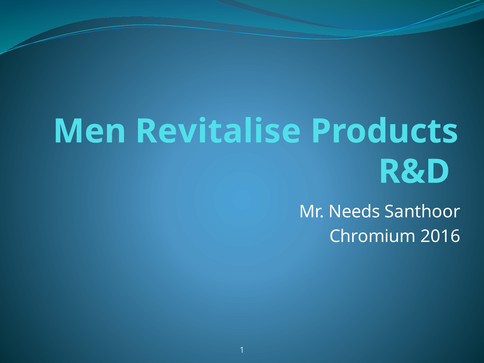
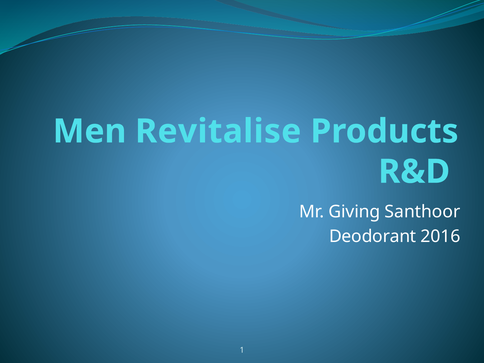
Needs: Needs -> Giving (354, 212)
Chromium: Chromium -> Deodorant (373, 236)
